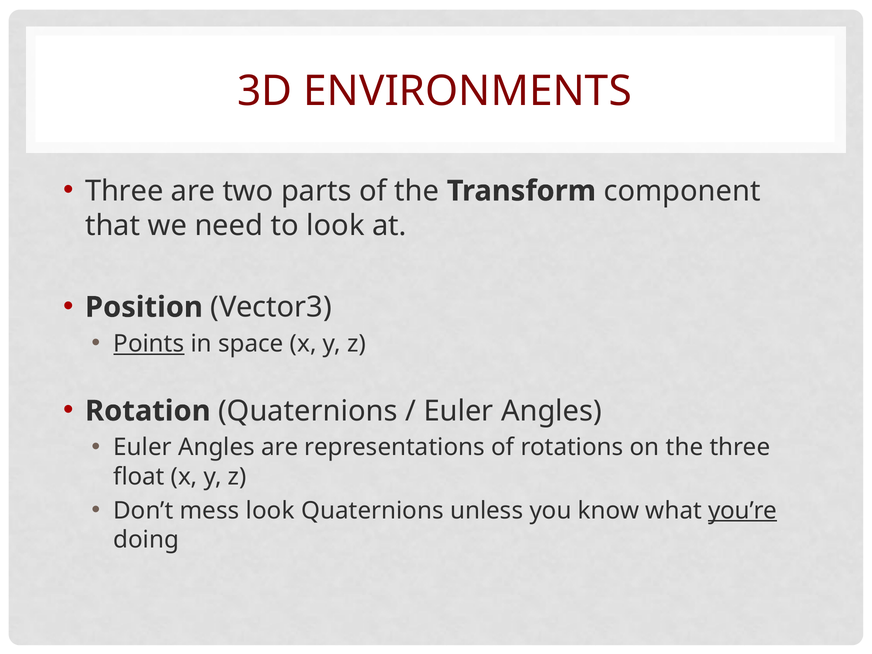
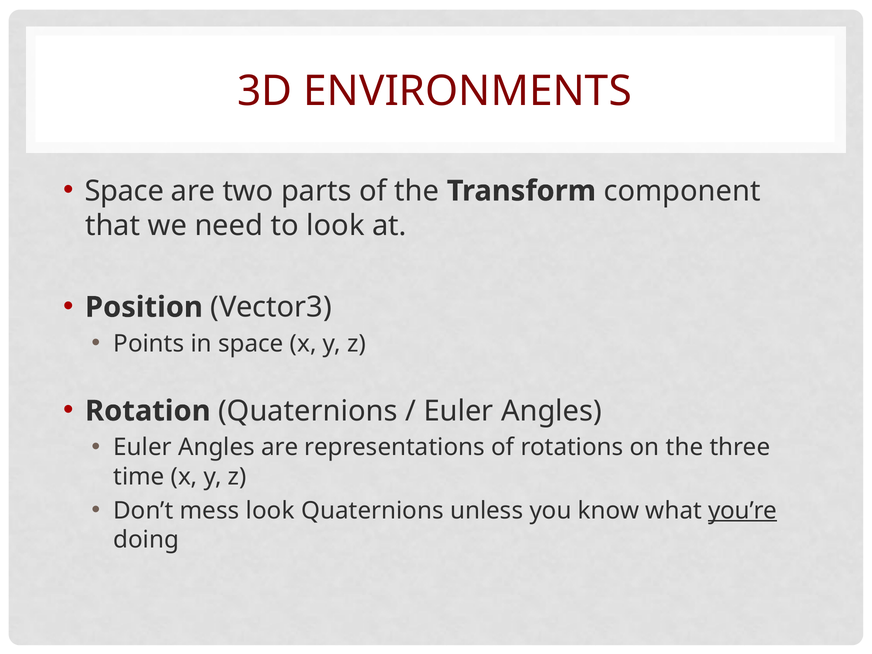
Three: Three -> Space (124, 191)
Points underline: present -> none (149, 344)
float: float -> time (139, 477)
